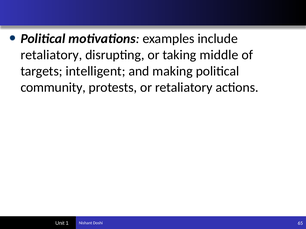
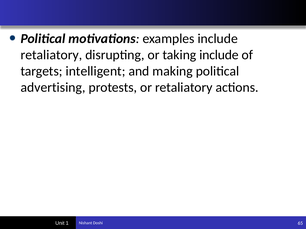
taking middle: middle -> include (219, 55)
community: community -> advertising (53, 88)
